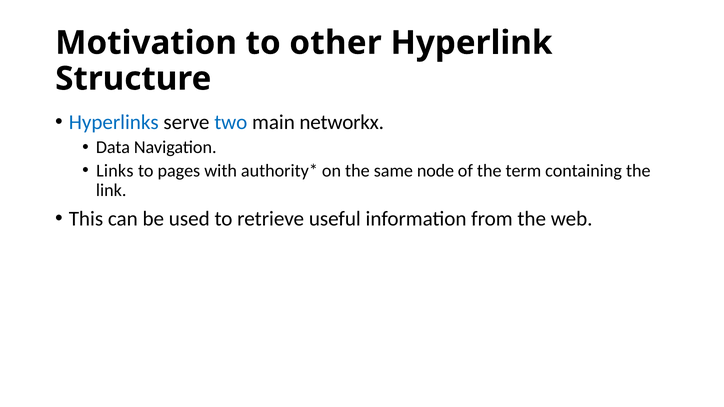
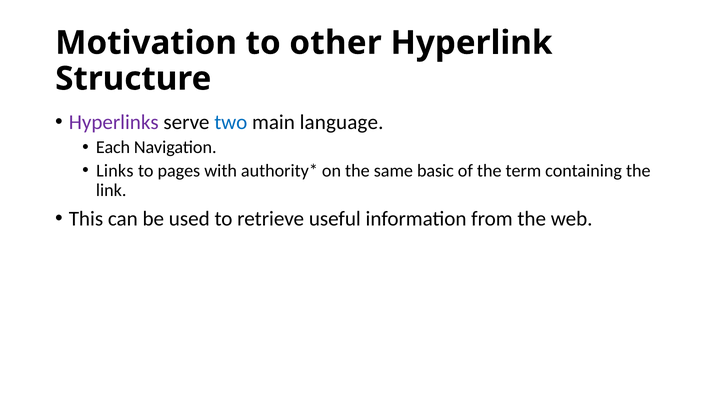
Hyperlinks colour: blue -> purple (114, 122)
networkx: networkx -> language (342, 122)
Data: Data -> Each (113, 147)
node: node -> basic (435, 171)
